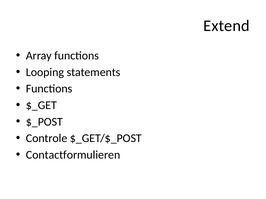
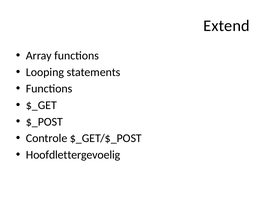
Contactformulieren: Contactformulieren -> Hoofdlettergevoelig (73, 155)
